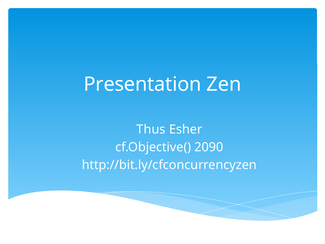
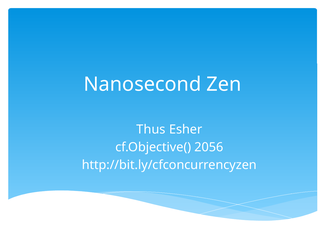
Presentation: Presentation -> Nanosecond (142, 84)
2090: 2090 -> 2056 (209, 147)
